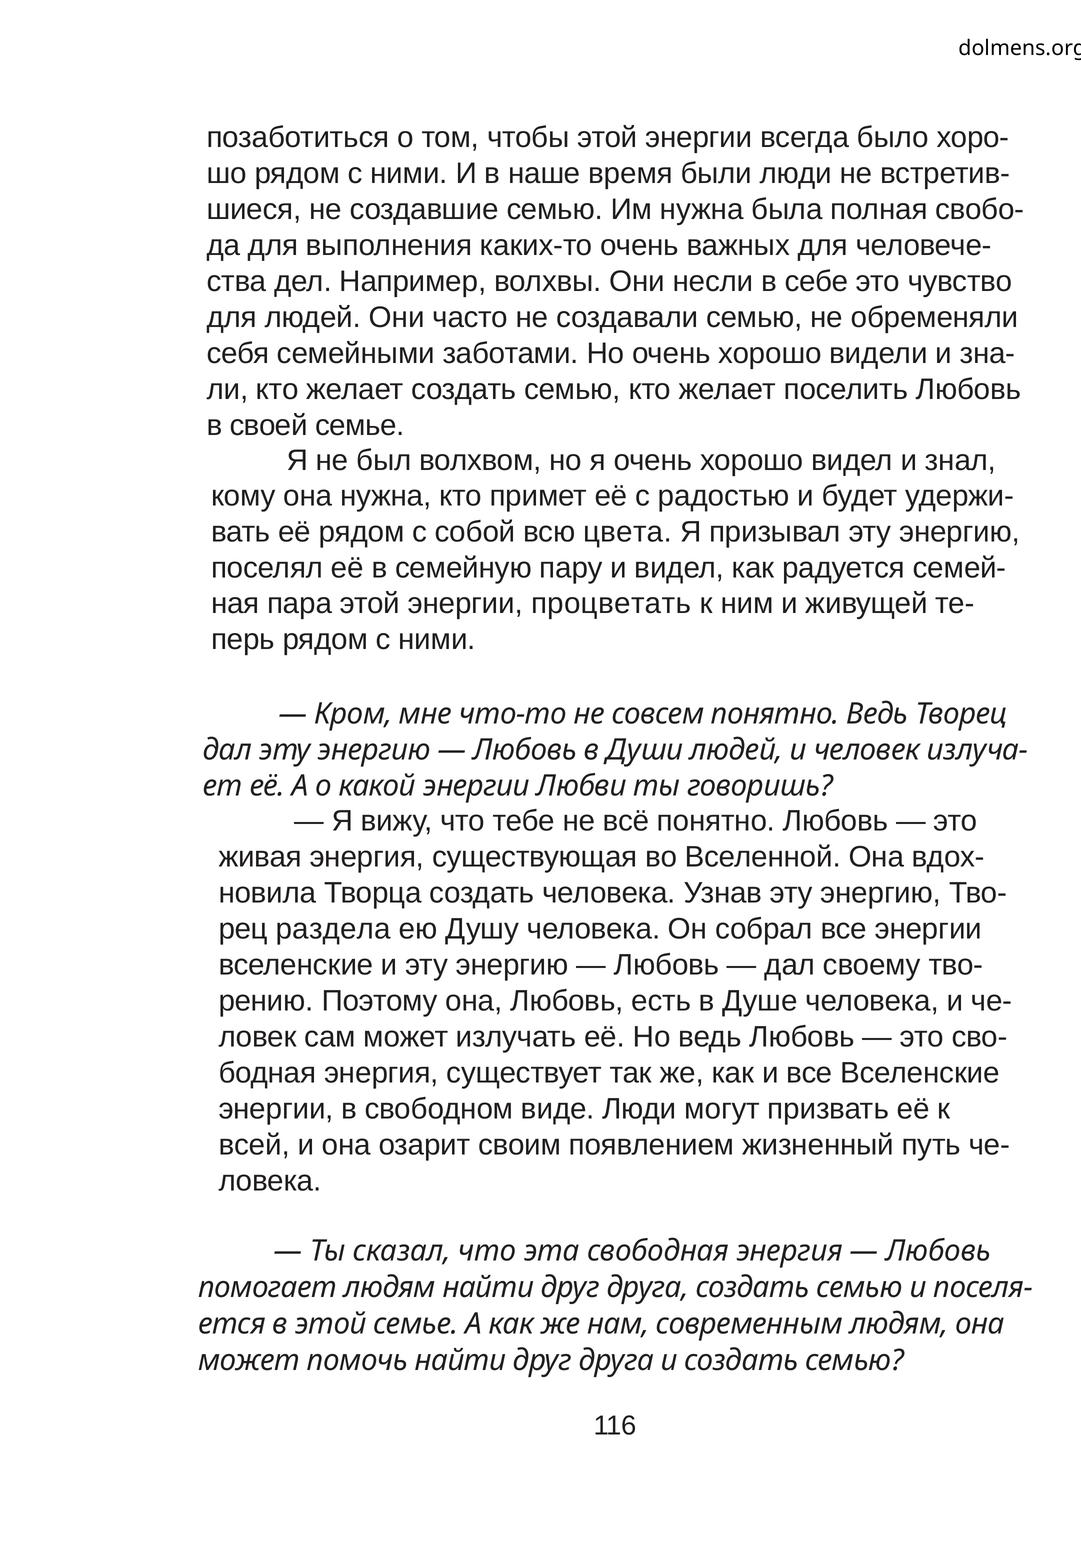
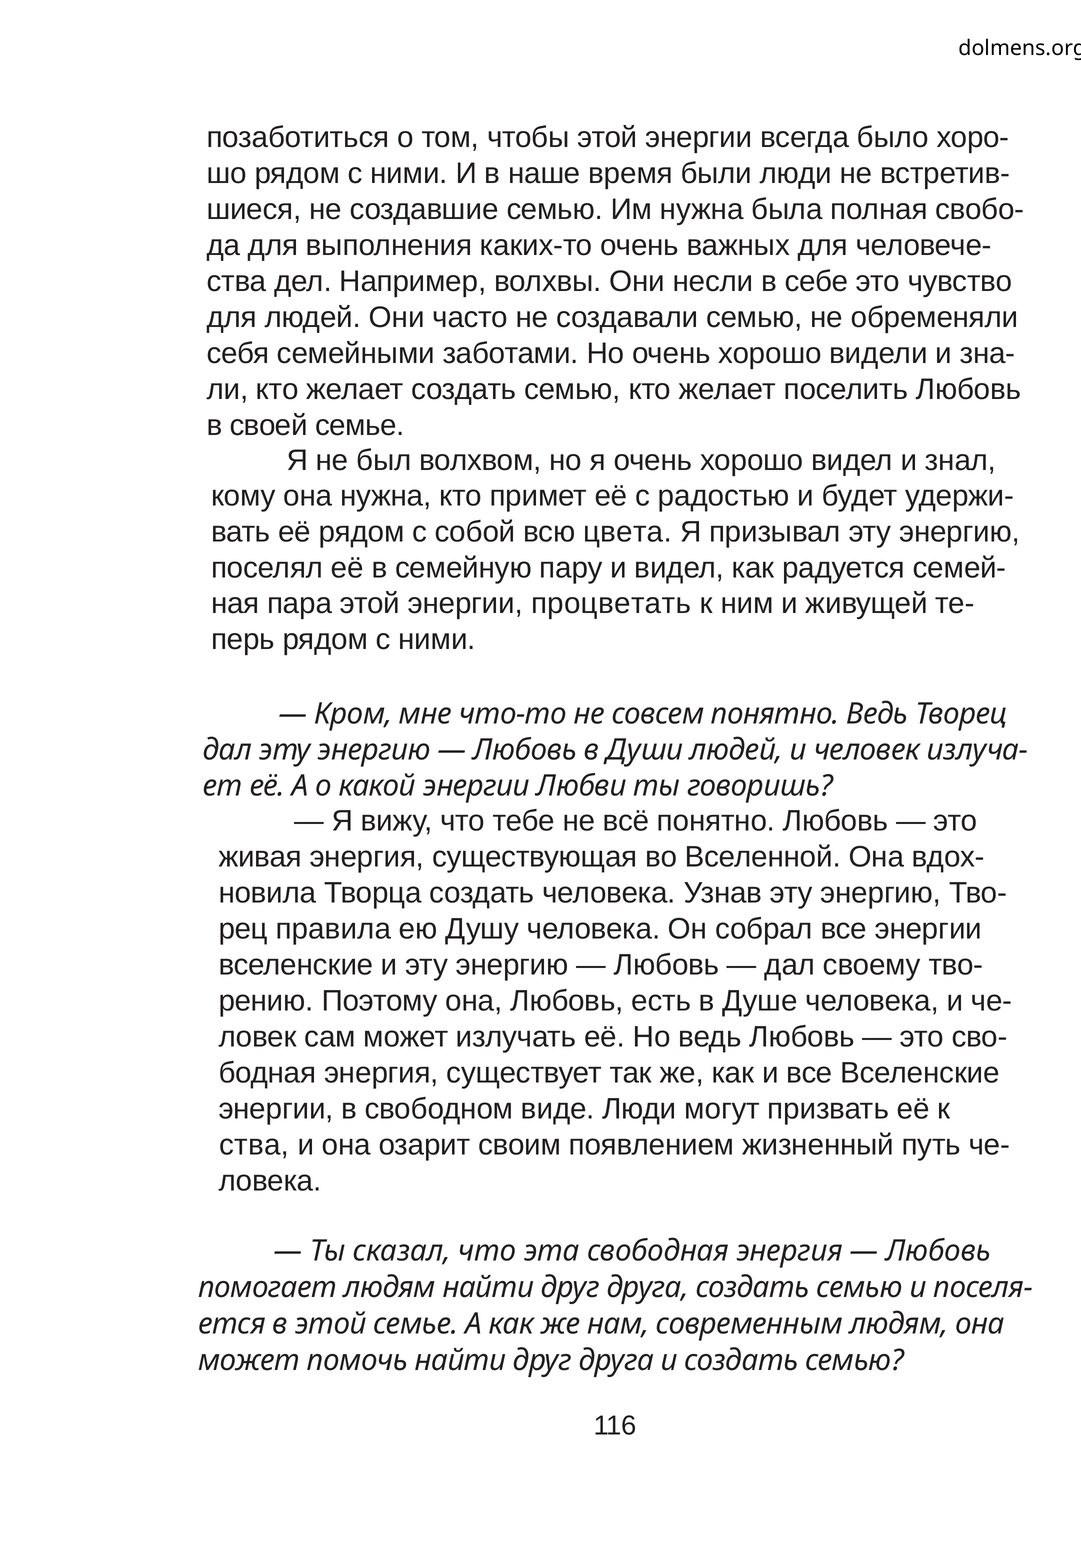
раздела: раздела -> правила (333, 929)
всей: всей -> ства (254, 1145)
